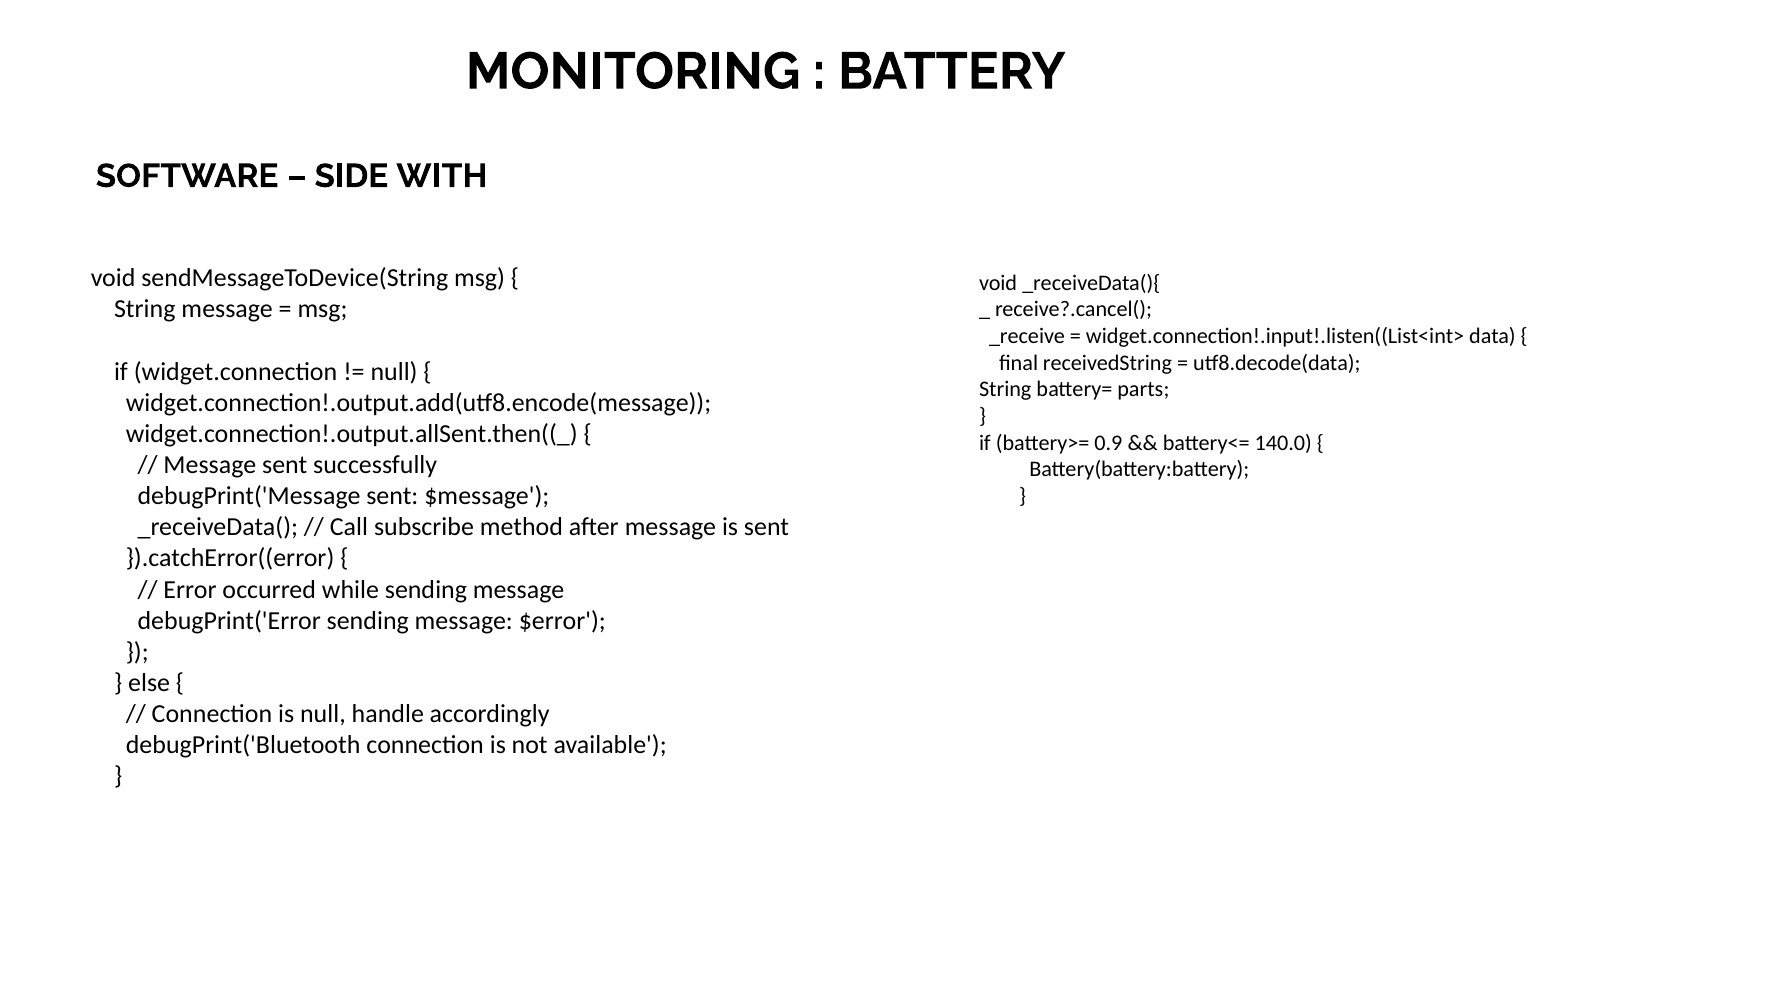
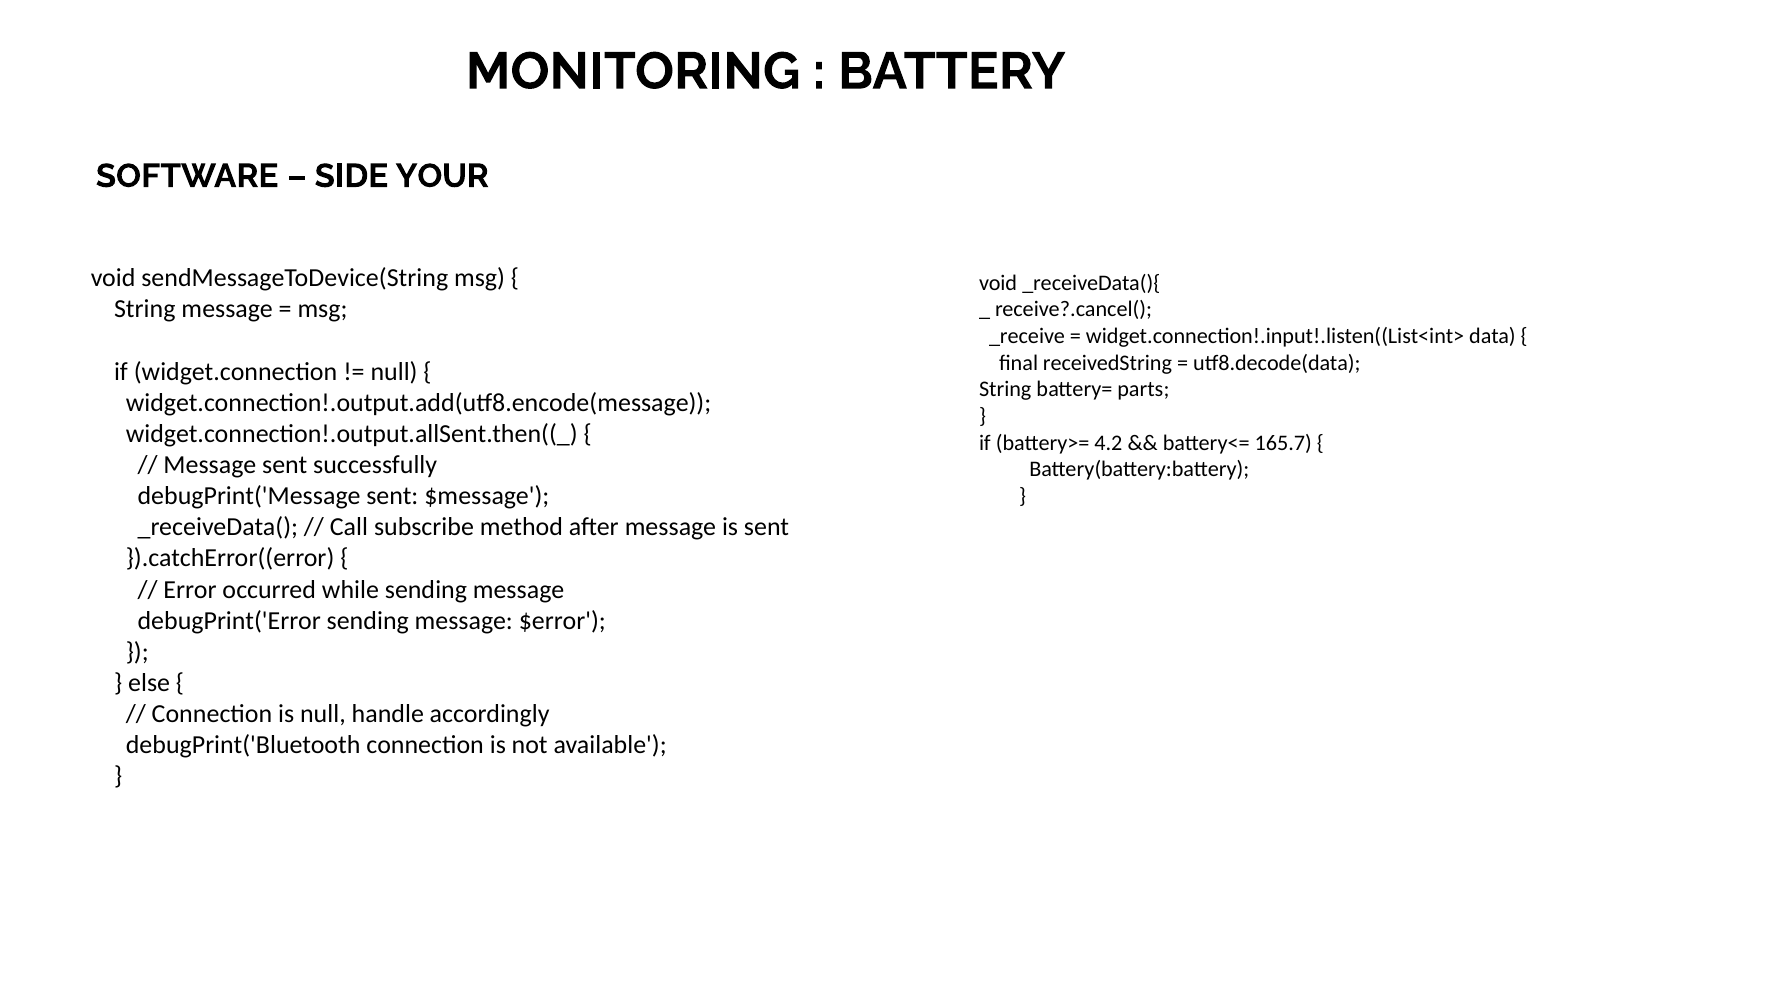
WITH: WITH -> YOUR (442, 176)
0.9: 0.9 -> 4.2 (1108, 443)
140.0: 140.0 -> 165.7 (1283, 443)
